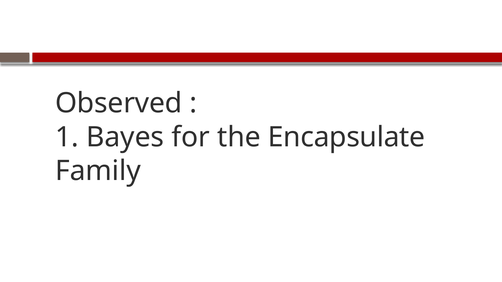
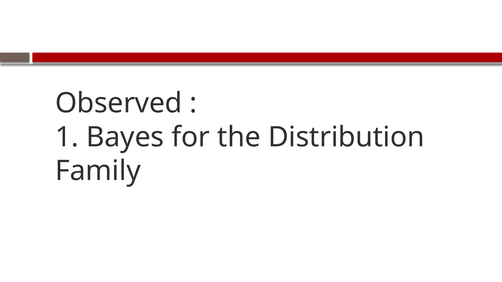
Encapsulate: Encapsulate -> Distribution (346, 137)
